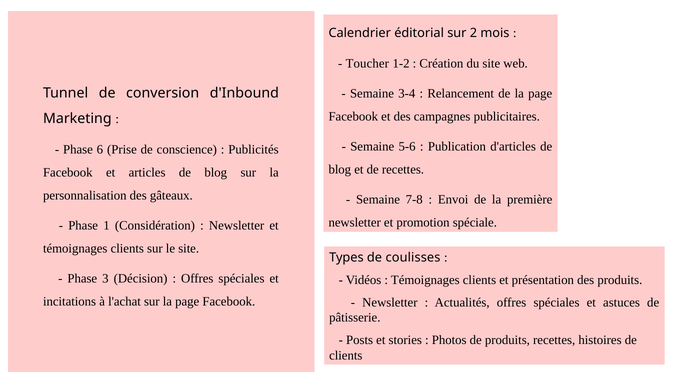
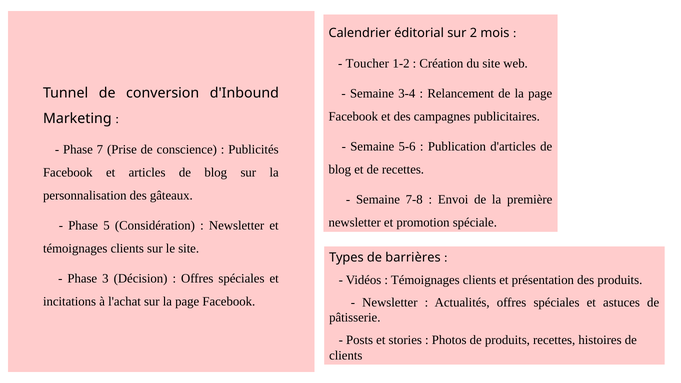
6: 6 -> 7 (100, 149)
1: 1 -> 5 (106, 225)
coulisses: coulisses -> barrières (413, 258)
